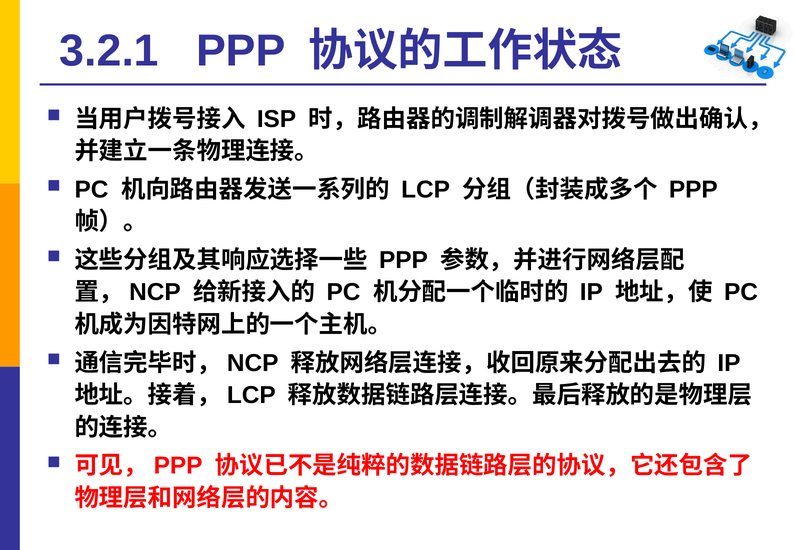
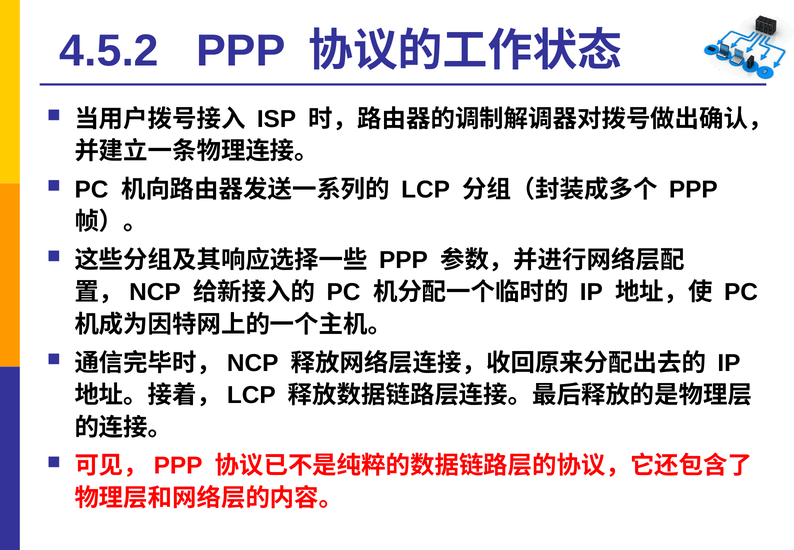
3.2.1: 3.2.1 -> 4.5.2 (109, 51)
